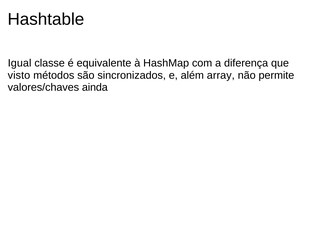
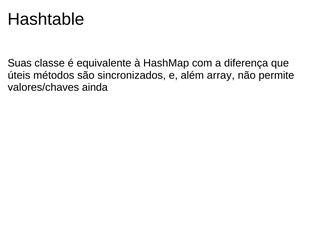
Igual: Igual -> Suas (20, 63)
visto: visto -> úteis (19, 75)
